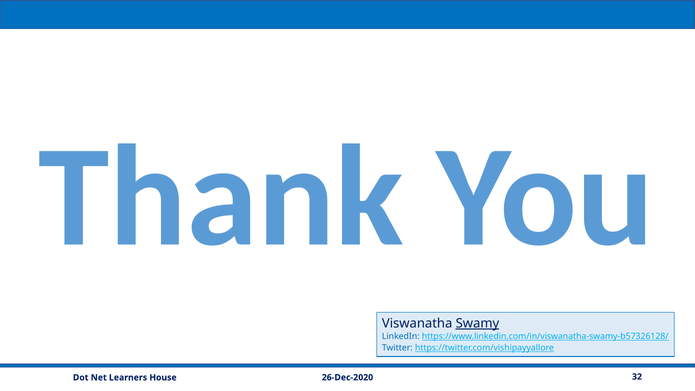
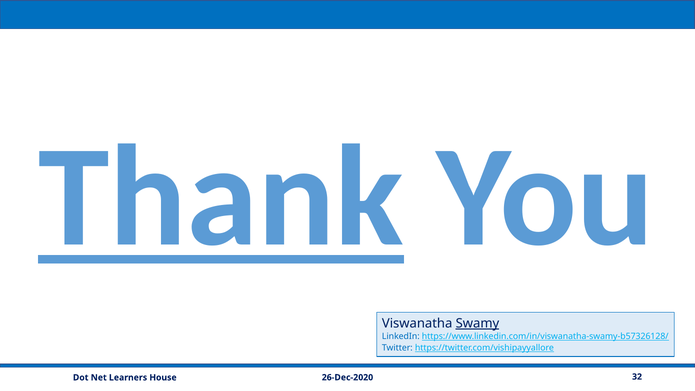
Thank underline: none -> present (221, 197)
